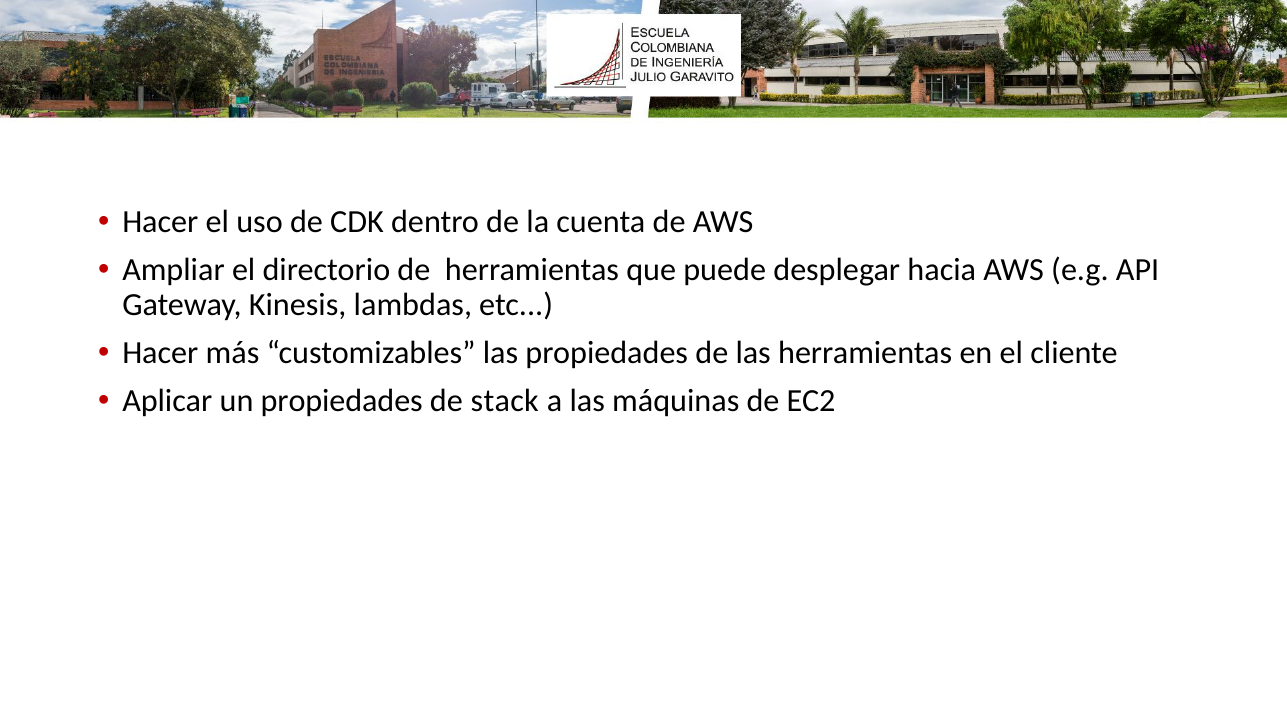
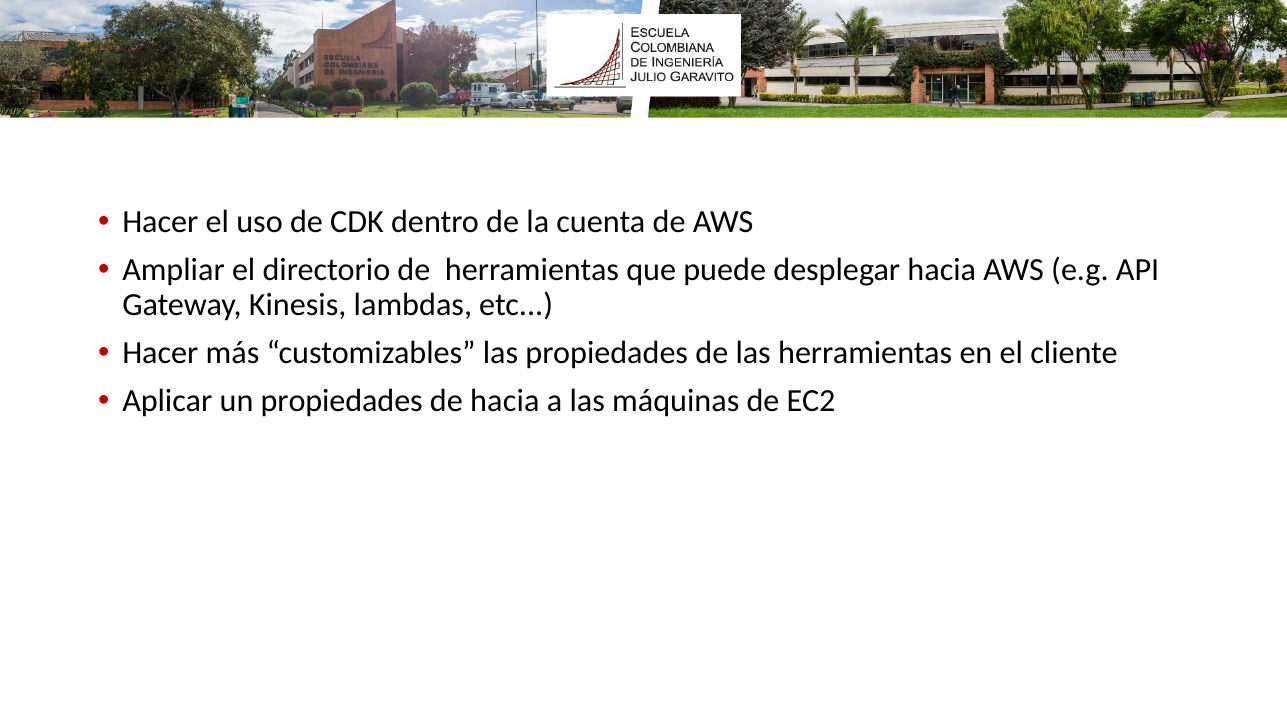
de stack: stack -> hacia (505, 401)
